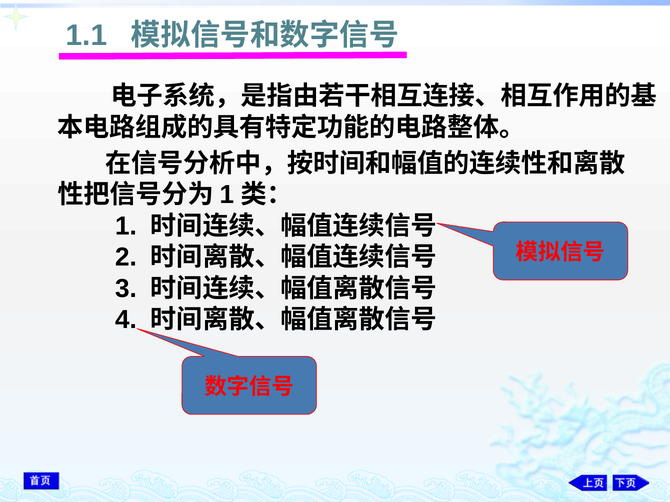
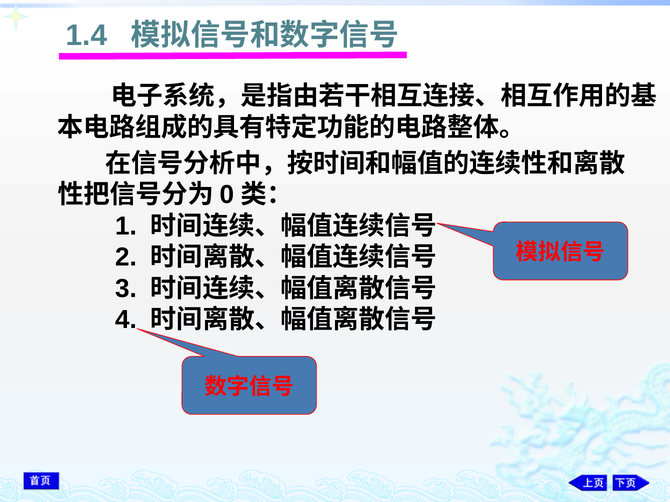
1.1: 1.1 -> 1.4 (86, 36)
1: 1 -> 0 (227, 195)
